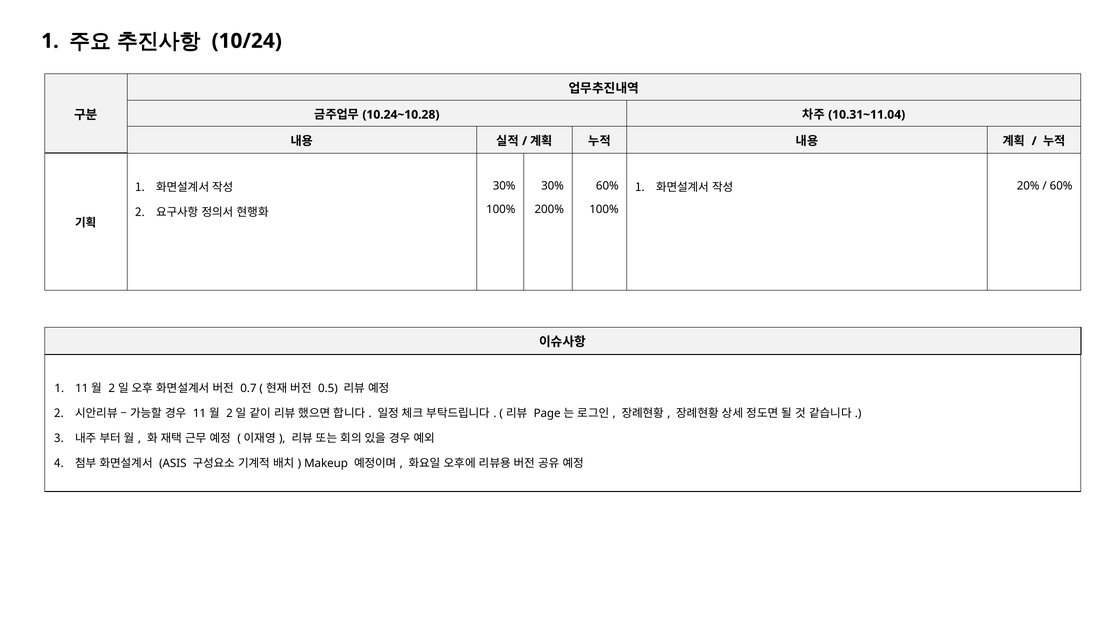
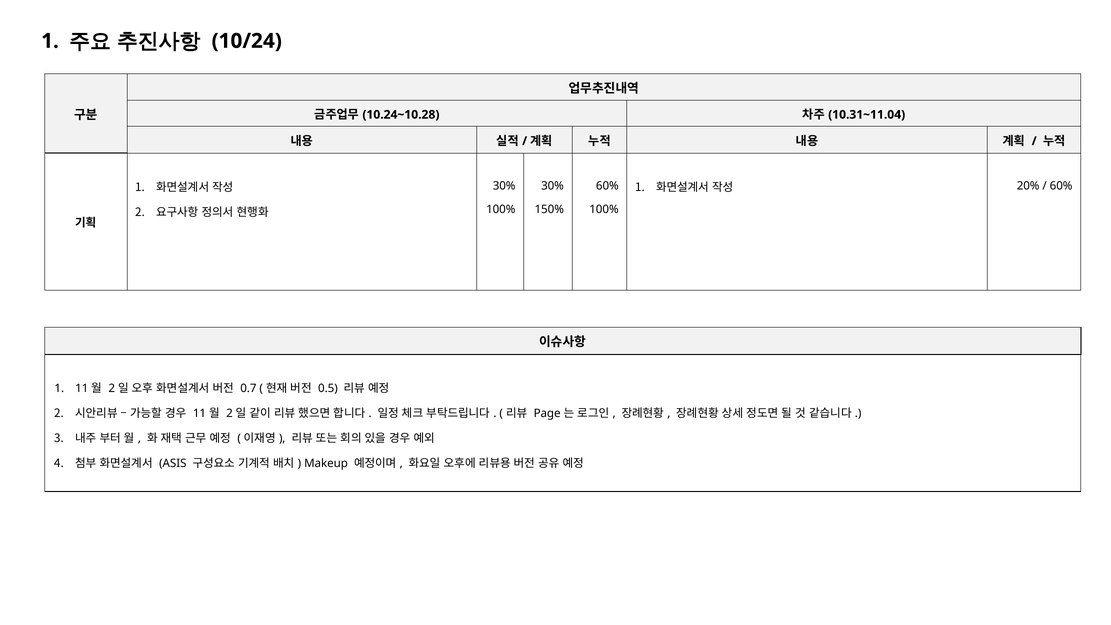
200%: 200% -> 150% (549, 210)
